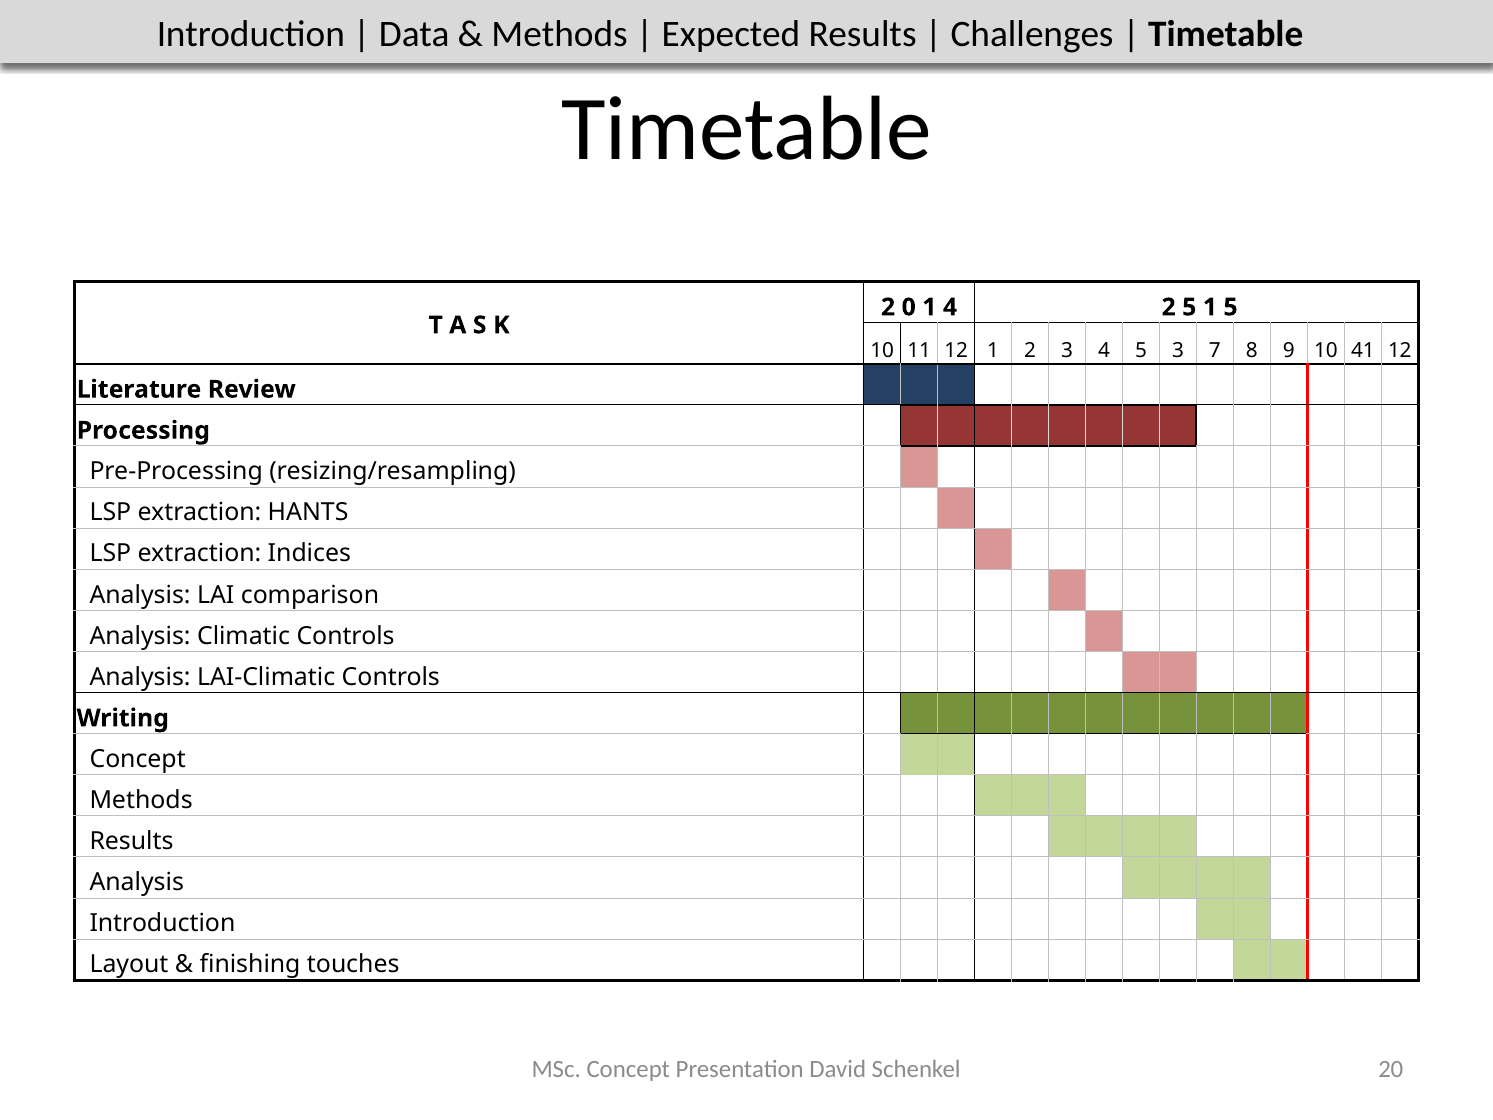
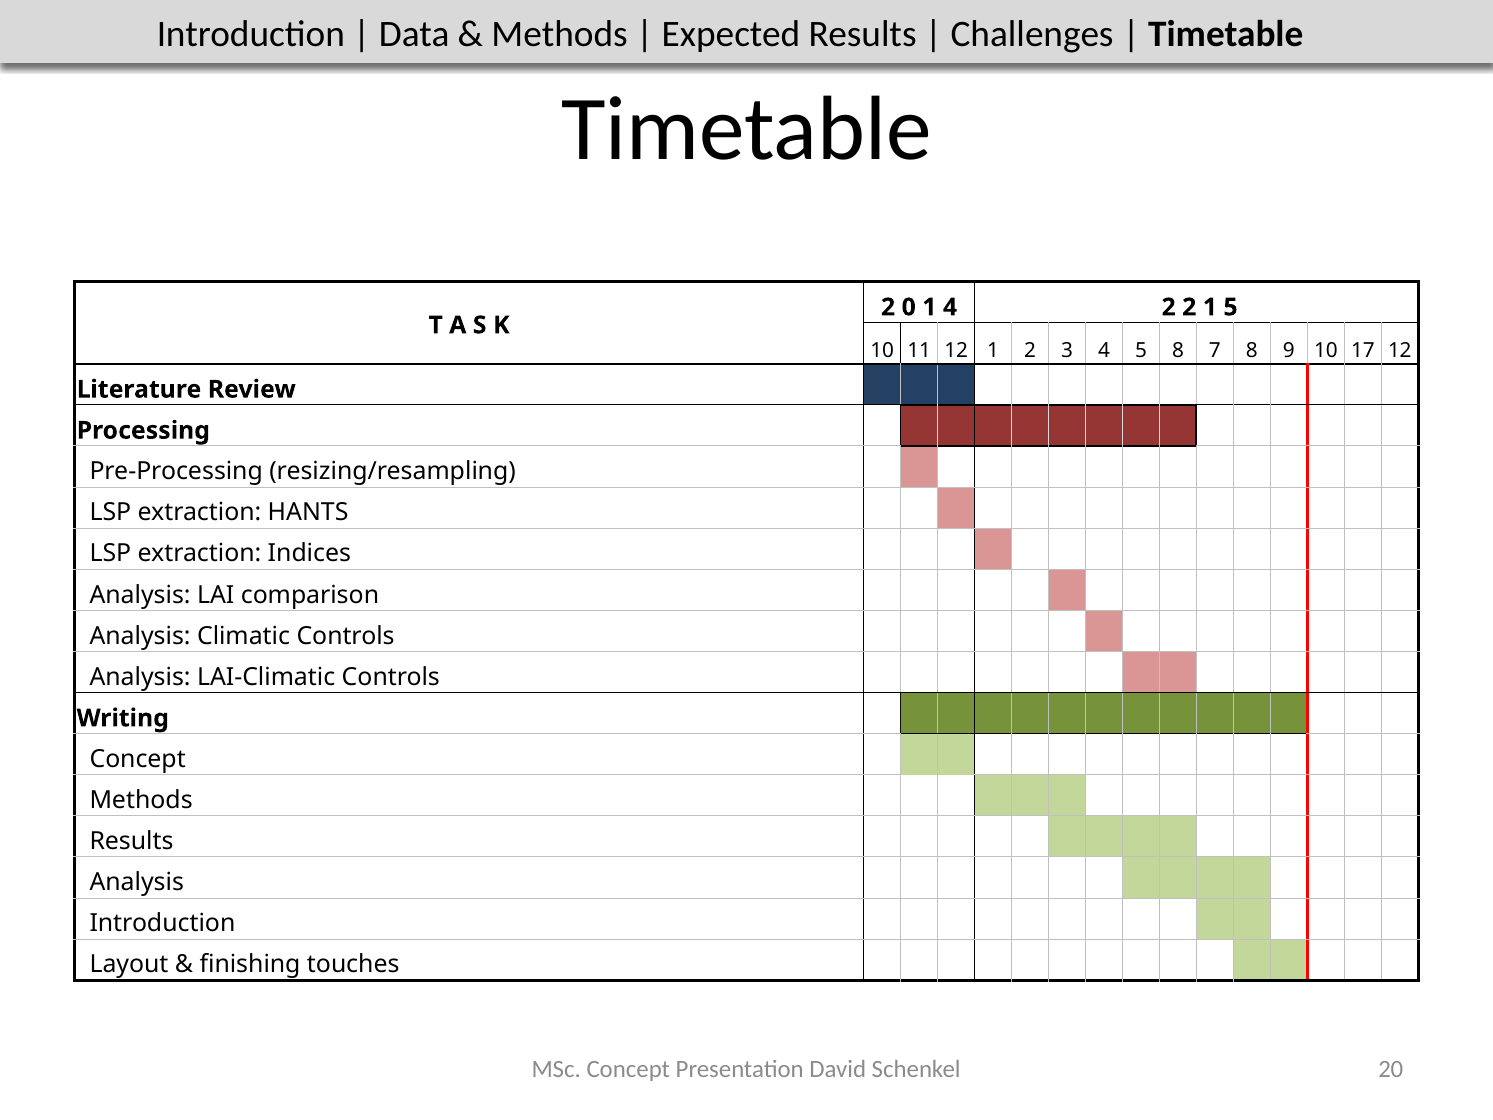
2 5: 5 -> 2 (1189, 307)
5 3: 3 -> 8 (1178, 351)
41: 41 -> 17 (1363, 351)
